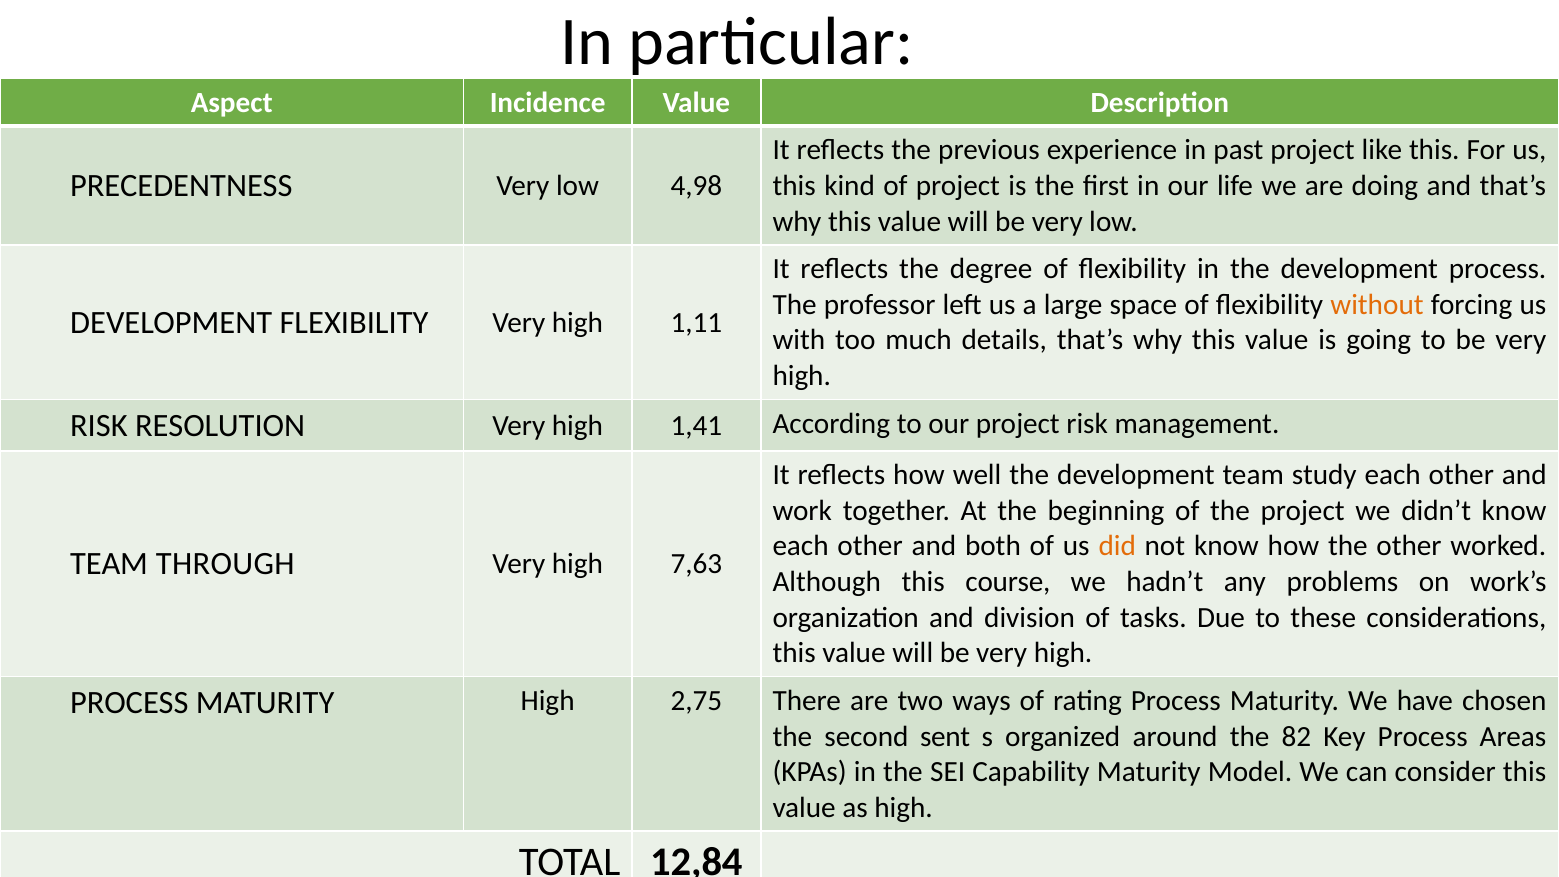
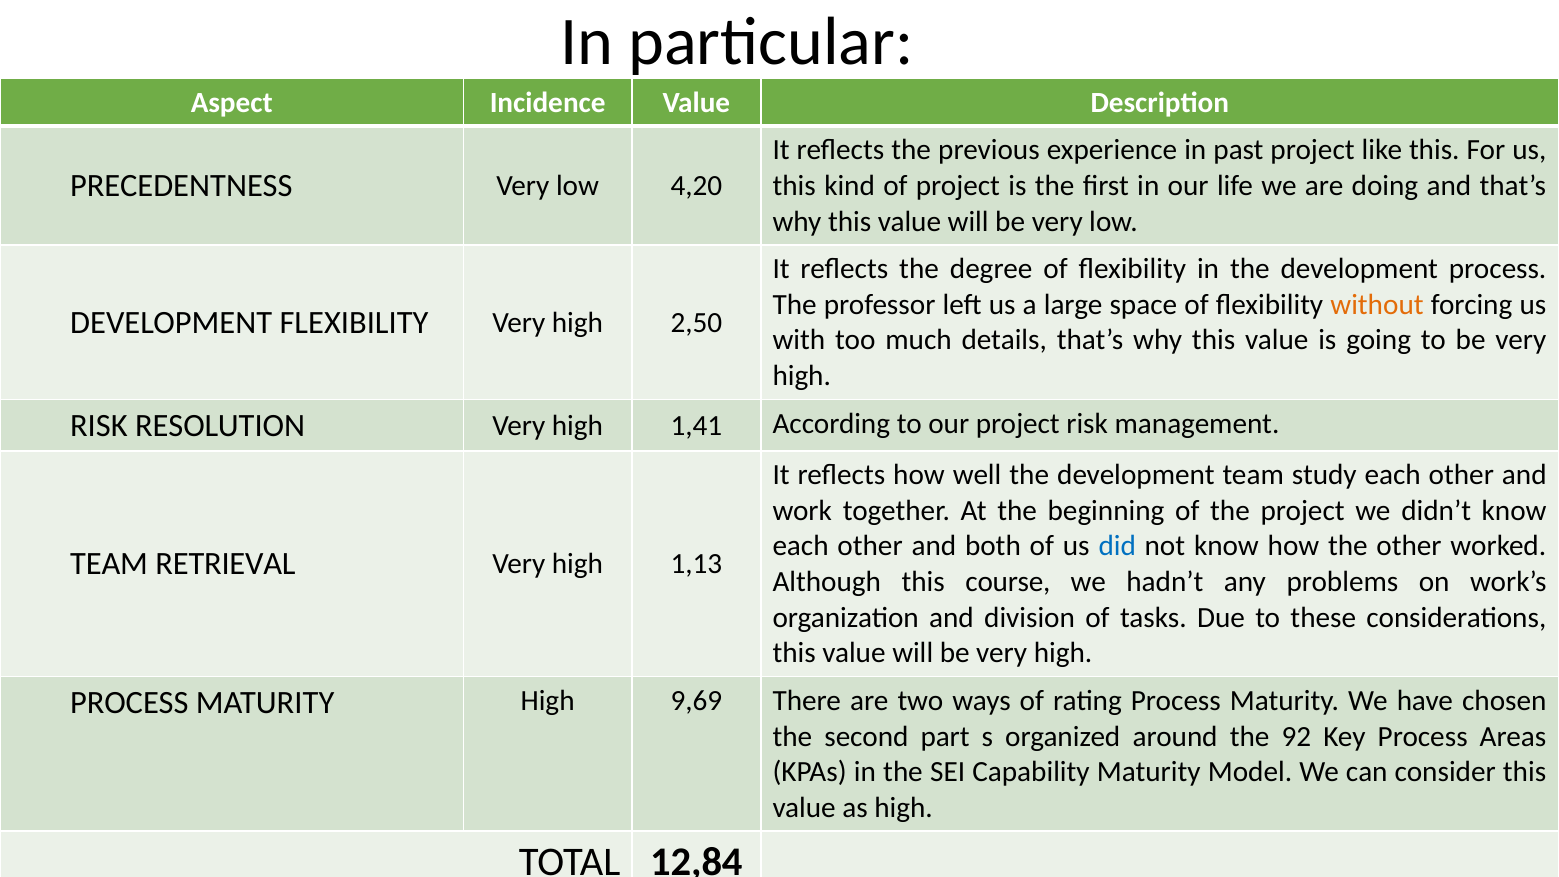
4,98: 4,98 -> 4,20 (696, 186)
1,11: 1,11 -> 2,50 (696, 322)
did colour: orange -> blue (1117, 546)
THROUGH: THROUGH -> RETRIEVAL (226, 564)
7,63: 7,63 -> 1,13 (696, 564)
2,75: 2,75 -> 9,69 (696, 701)
sent: sent -> part (945, 736)
82: 82 -> 92 (1296, 736)
